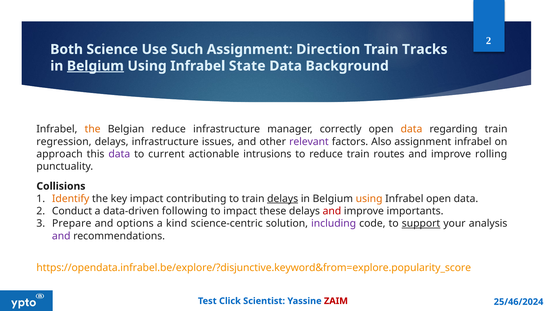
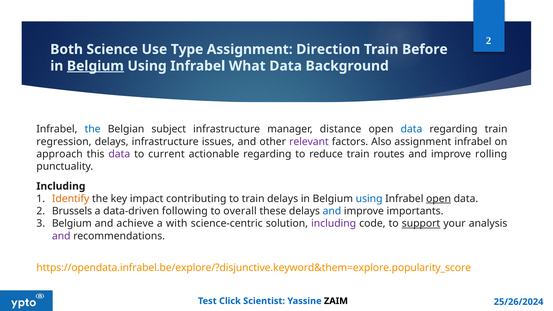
Such: Such -> Type (187, 49)
Tracks: Tracks -> Before (425, 49)
State: State -> What (247, 66)
the colour: orange -> blue (93, 129)
Belgian reduce: reduce -> subject (169, 129)
correctly: correctly -> distance (341, 129)
data colour: orange -> blue (411, 129)
actionable intrusions: intrusions -> regarding (267, 154)
Collisions: Collisions -> Including (61, 186)
delays underline: present -> none (283, 199)
using colour: orange -> blue (369, 199)
open underline: none -> present (439, 199)
Conduct: Conduct -> Brussels (72, 211)
to impact: impact -> overall (240, 211)
and colour: red -> blue (332, 211)
Prepare: Prepare -> Belgium (72, 224)
options: options -> achieve (135, 224)
kind: kind -> with (177, 224)
https://opendata.infrabel.be/explore/?disjunctive.keyword&from=explore.popularity_score: https://opendata.infrabel.be/explore/?disjunctive.keyword&from=explore.popularity_score -> https://opendata.infrabel.be/explore/?disjunctive.keyword&them=explore.popularity_score (254, 268)
ZAIM colour: red -> black (336, 301)
25/46/2024: 25/46/2024 -> 25/26/2024 (519, 302)
